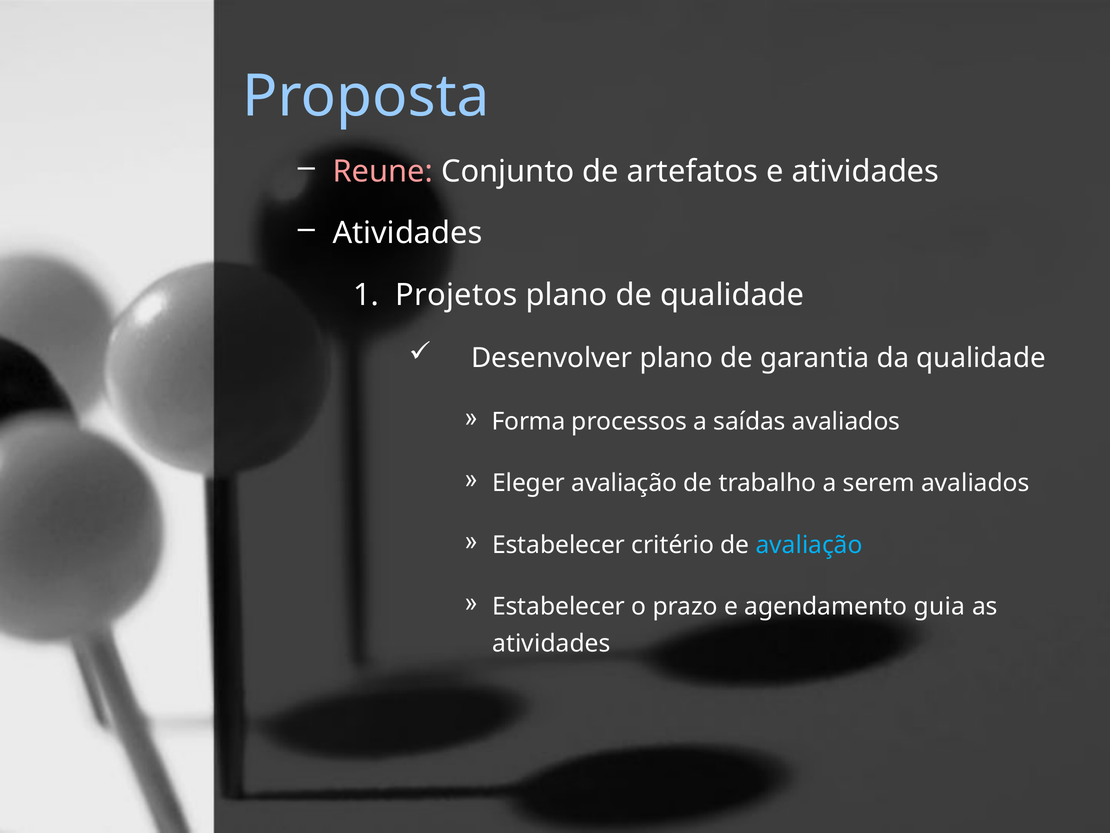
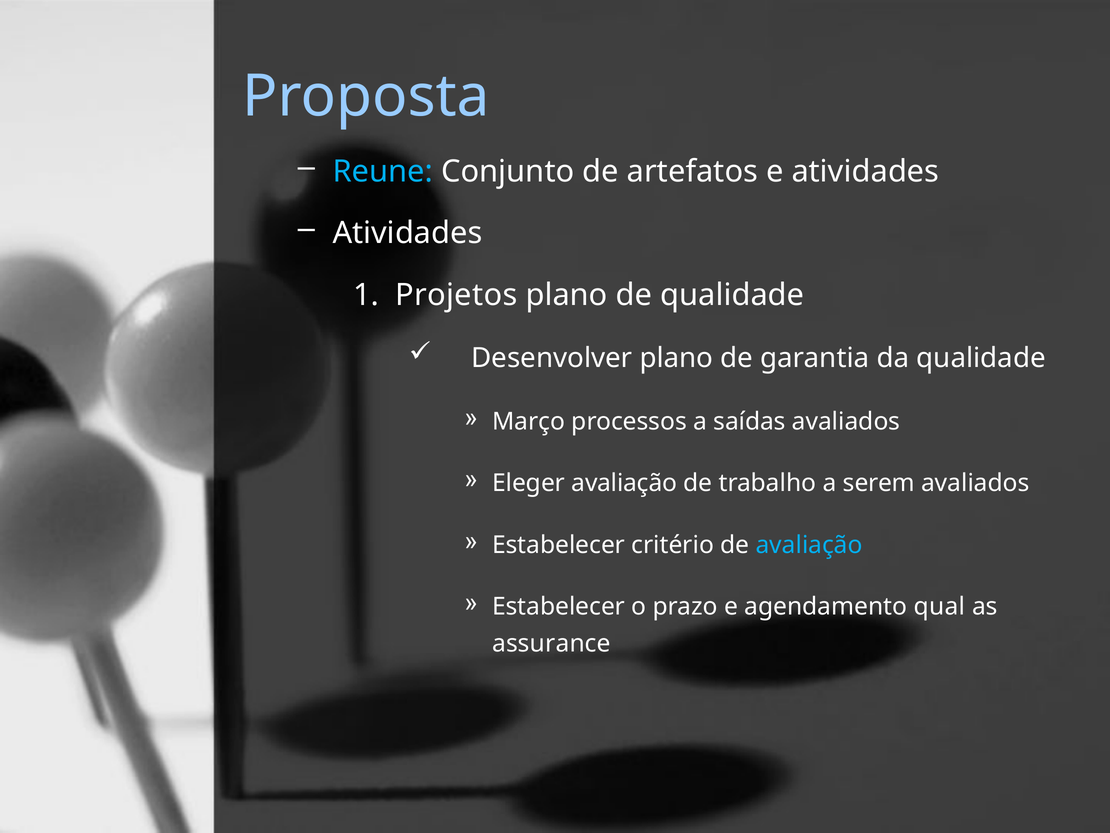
Reune colour: pink -> light blue (383, 171)
Forma: Forma -> Março (529, 421)
guia: guia -> qual (939, 606)
atividades: atividades -> assurance (551, 643)
